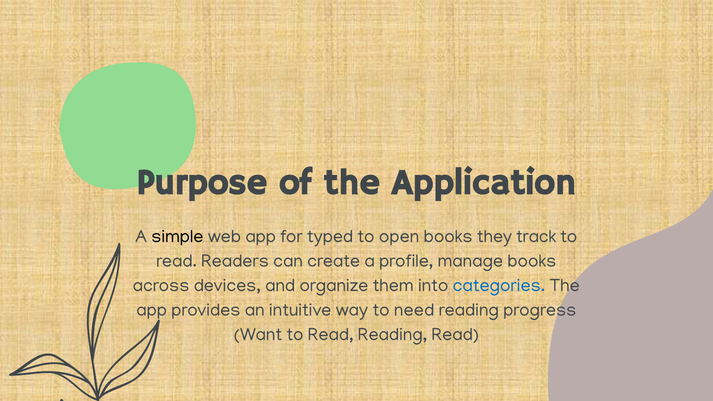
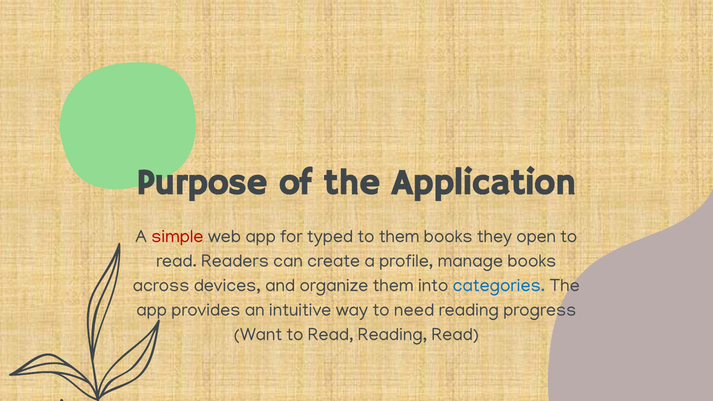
simple colour: black -> red (177, 236)
to open: open -> them (399, 236)
track: track -> open (536, 236)
